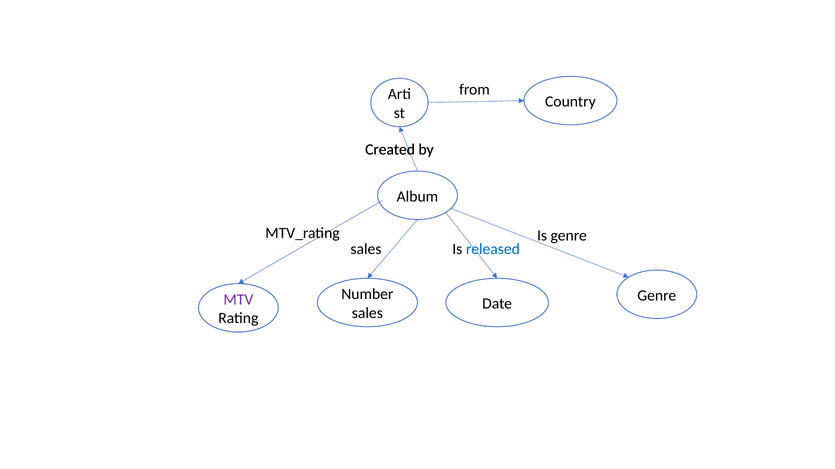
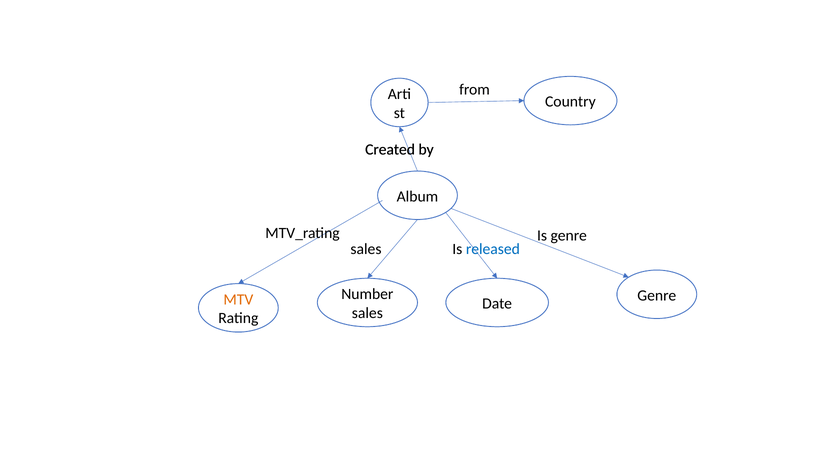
MTV colour: purple -> orange (238, 300)
